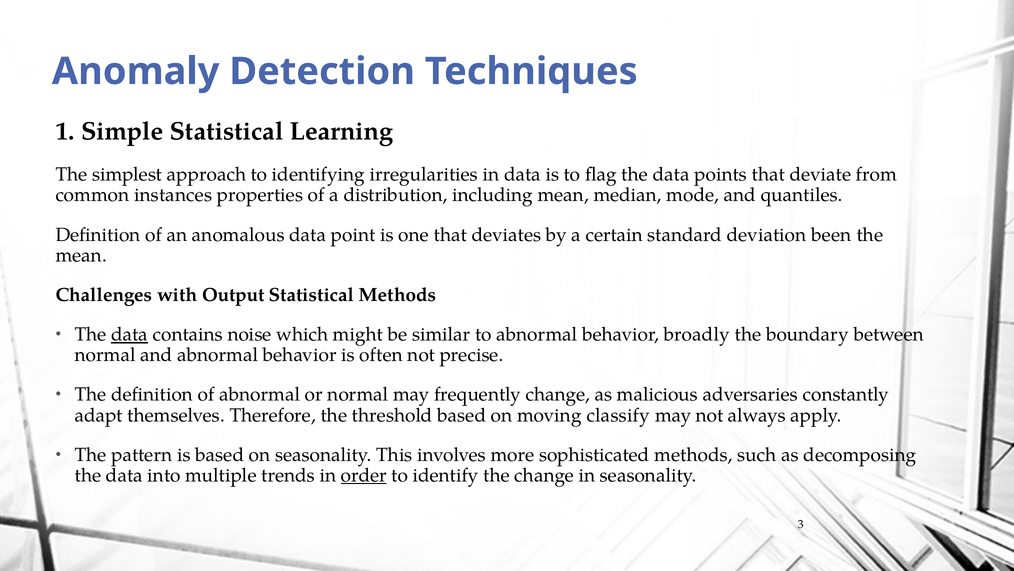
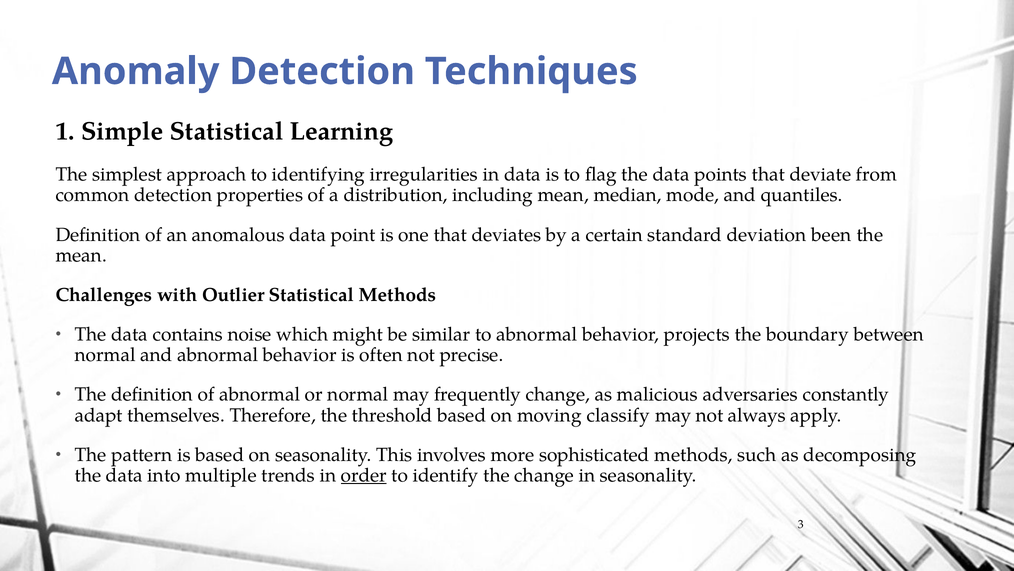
common instances: instances -> detection (173, 195)
Output: Output -> Outlier (233, 295)
data underline: present -> none (130, 334)
broadly: broadly -> projects (697, 334)
